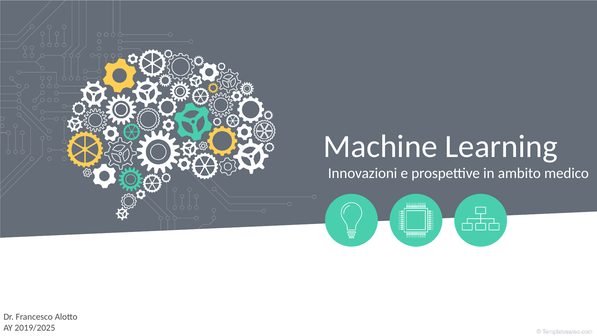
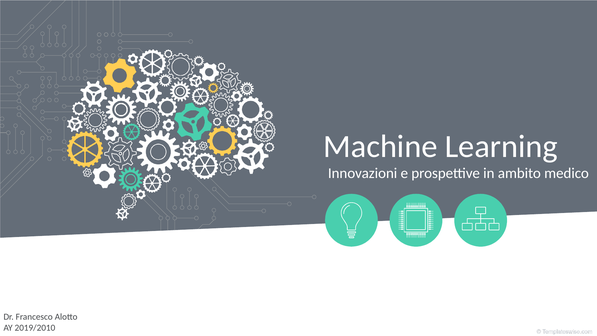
2019/2025: 2019/2025 -> 2019/2010 (35, 328)
